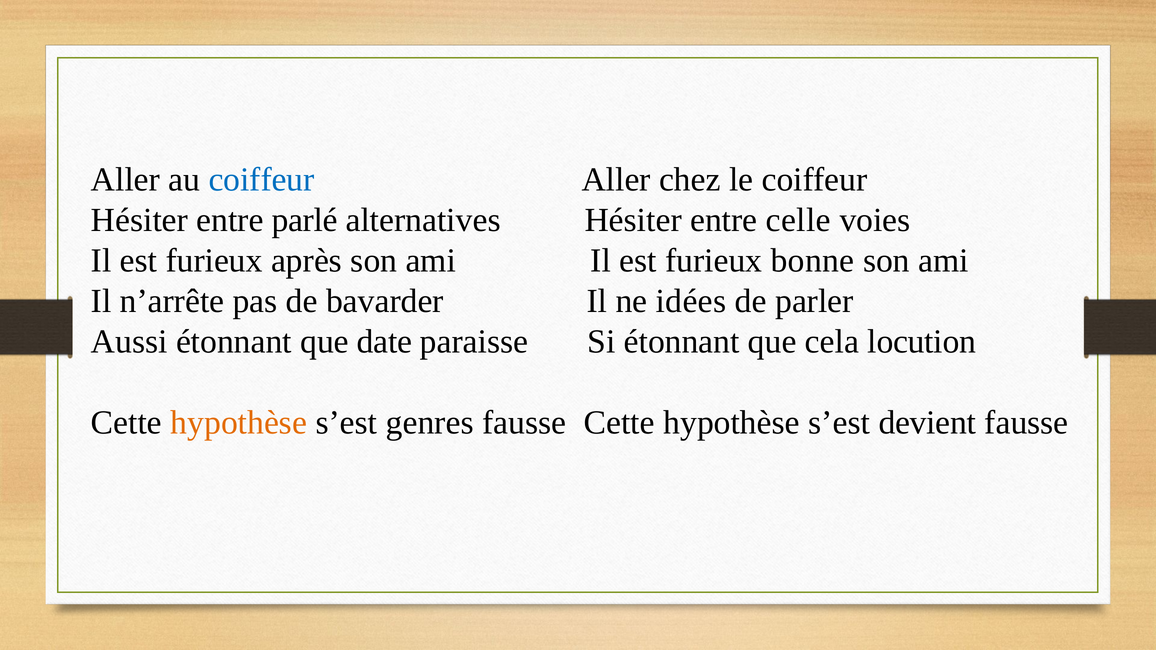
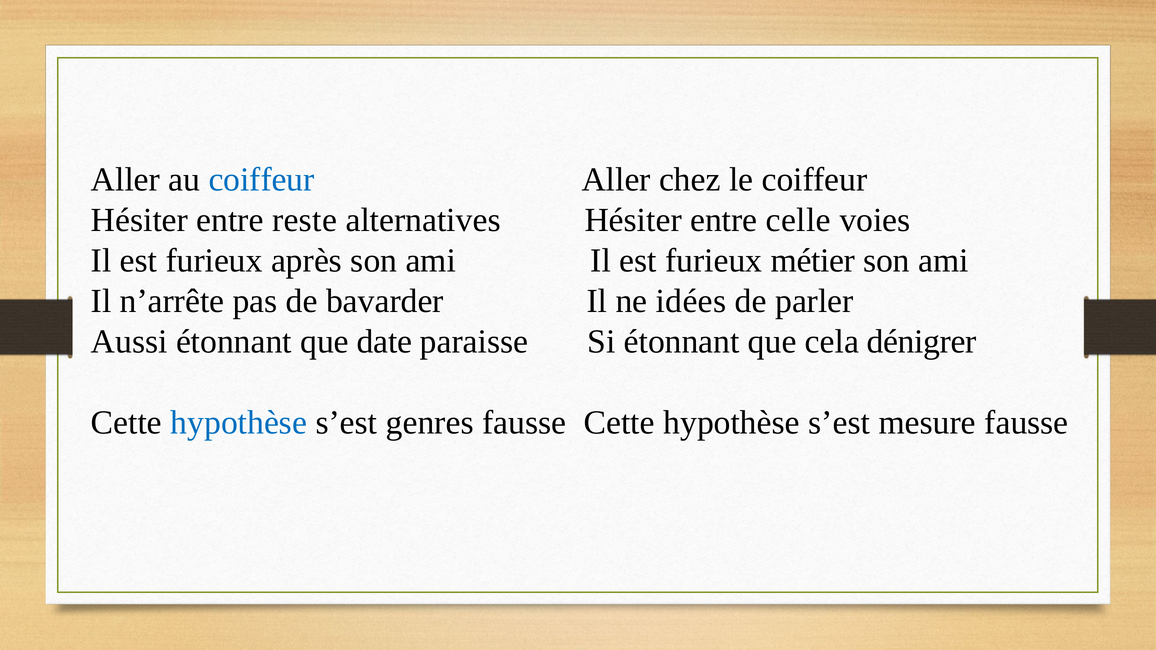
parlé: parlé -> reste (304, 220)
bonne: bonne -> métier (813, 261)
locution: locution -> dénigrer (922, 342)
hypothèse colour: orange -> blue (239, 423)
devient: devient -> mesure (927, 423)
